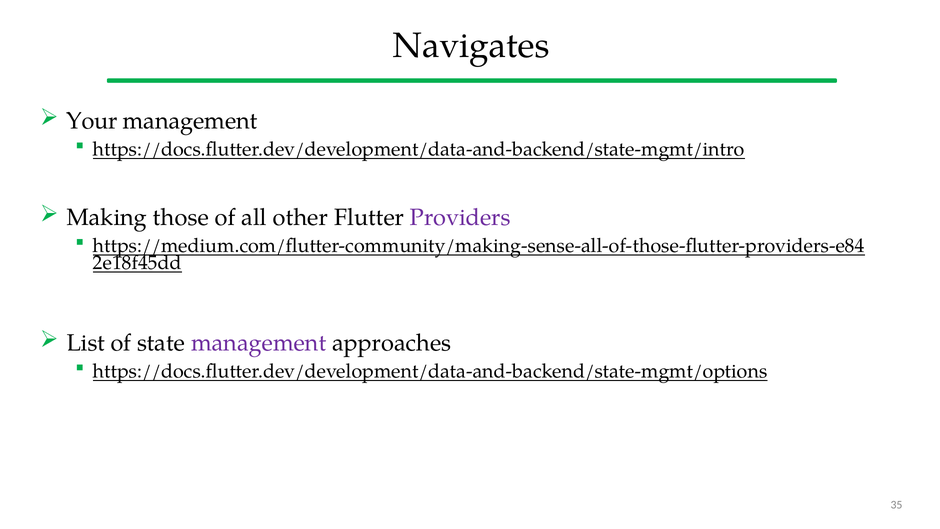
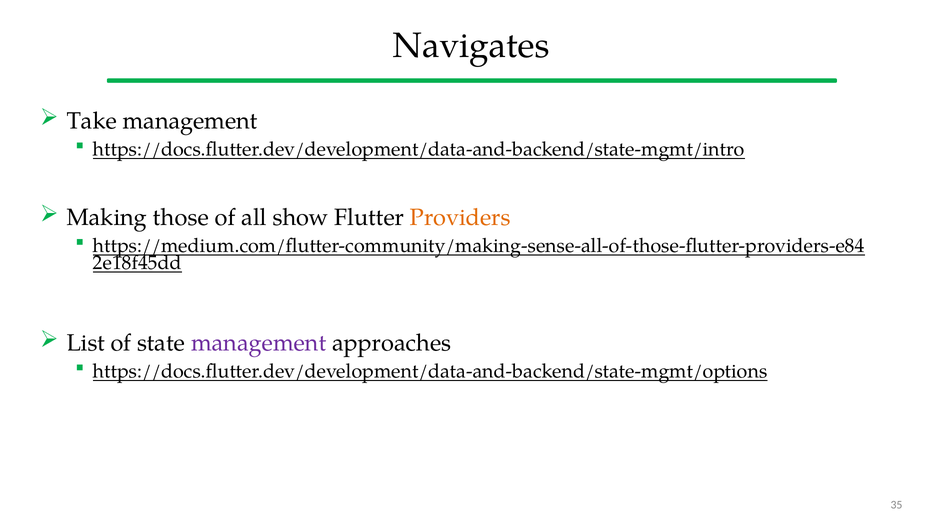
Your: Your -> Take (92, 121)
other: other -> show (301, 217)
Providers colour: purple -> orange (460, 217)
